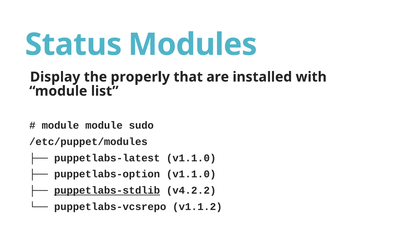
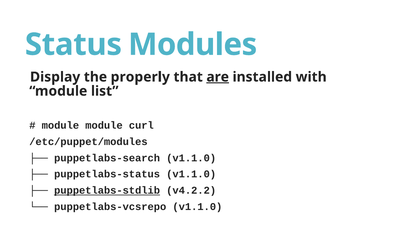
are underline: none -> present (218, 77)
sudo: sudo -> curl (141, 125)
puppetlabs-latest: puppetlabs-latest -> puppetlabs-search (107, 158)
puppetlabs-option: puppetlabs-option -> puppetlabs-status (107, 174)
puppetlabs-vcsrepo v1.1.2: v1.1.2 -> v1.1.0 (197, 206)
